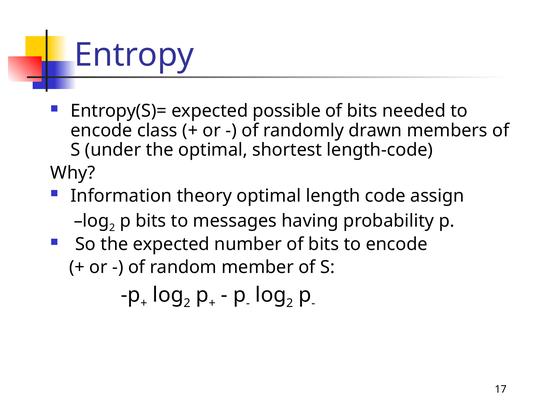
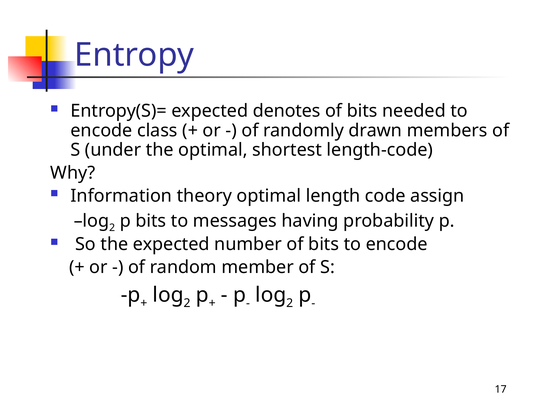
possible: possible -> denotes (287, 111)
